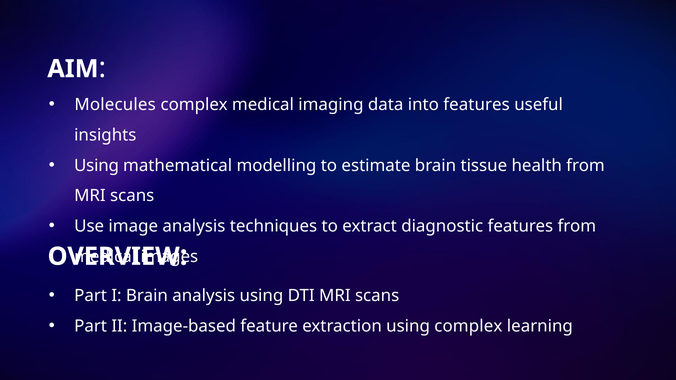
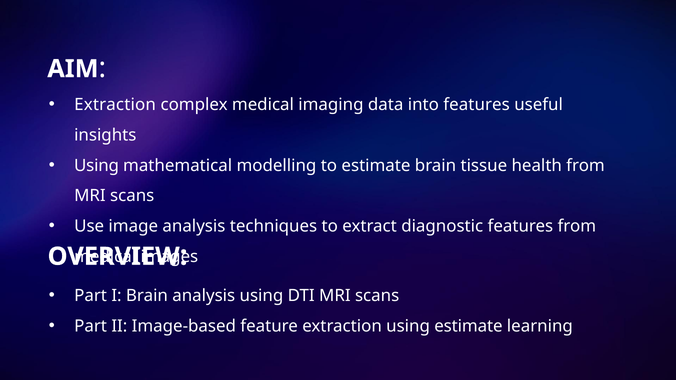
Molecules: Molecules -> Extraction (115, 105)
using complex: complex -> estimate (468, 326)
